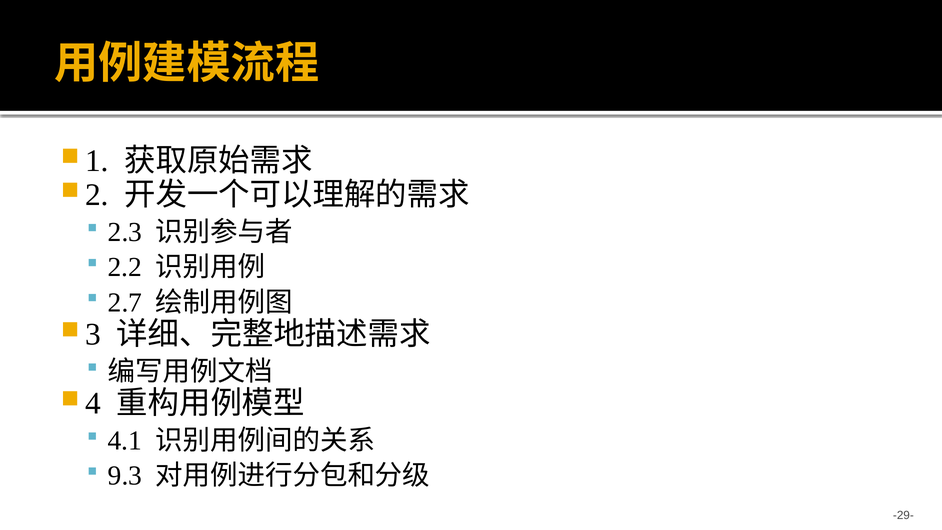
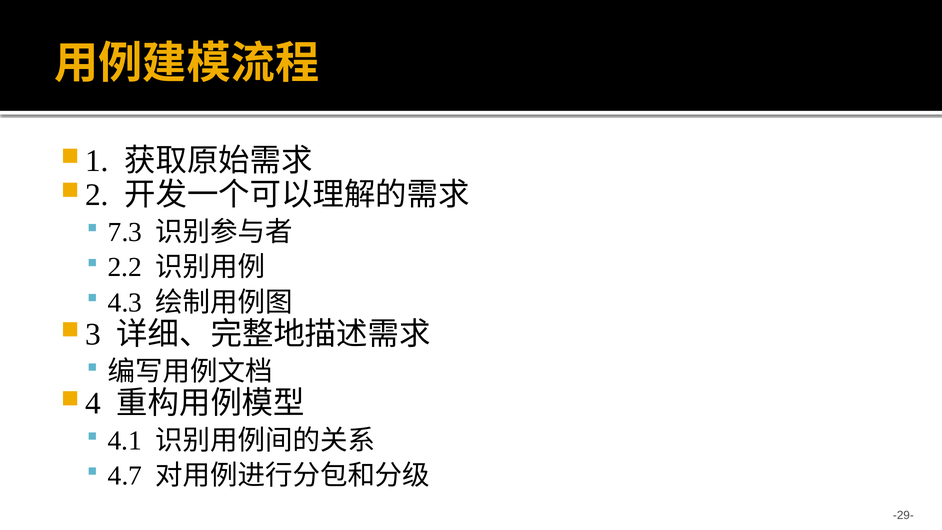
2.3: 2.3 -> 7.3 (125, 232)
2.7: 2.7 -> 4.3 (125, 302)
9.3: 9.3 -> 4.7 (125, 476)
